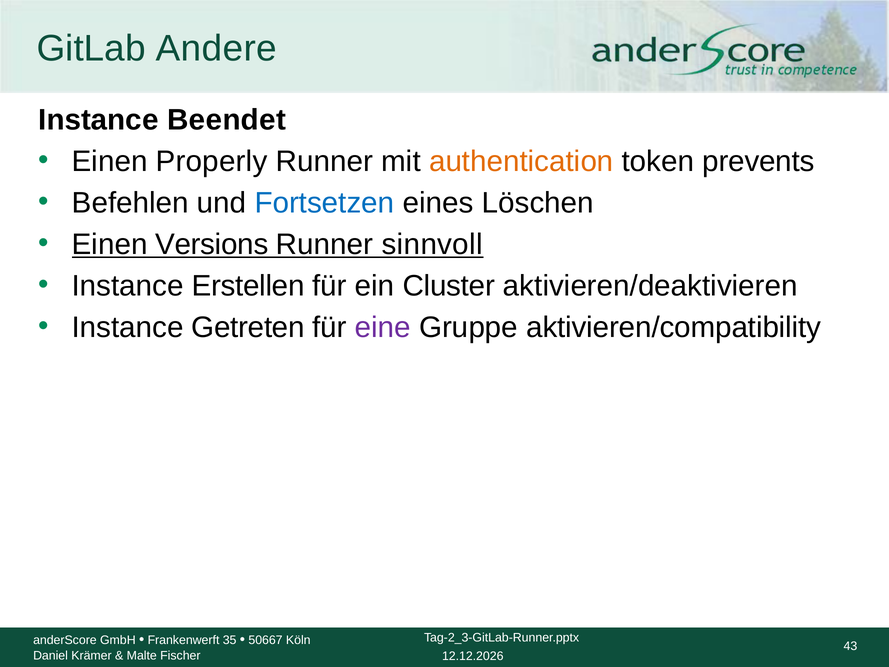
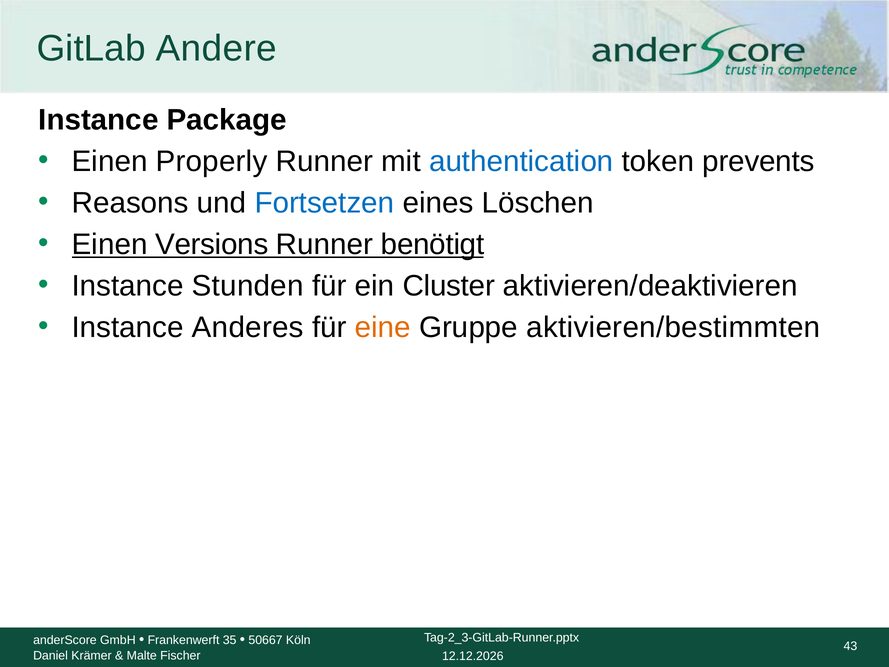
Beendet: Beendet -> Package (227, 120)
authentication colour: orange -> blue (521, 161)
Befehlen: Befehlen -> Reasons (130, 203)
sinnvoll: sinnvoll -> benötigt (433, 244)
Erstellen: Erstellen -> Stunden (248, 286)
Getreten: Getreten -> Anderes (248, 327)
eine colour: purple -> orange (383, 327)
aktivieren/compatibility: aktivieren/compatibility -> aktivieren/bestimmten (673, 327)
